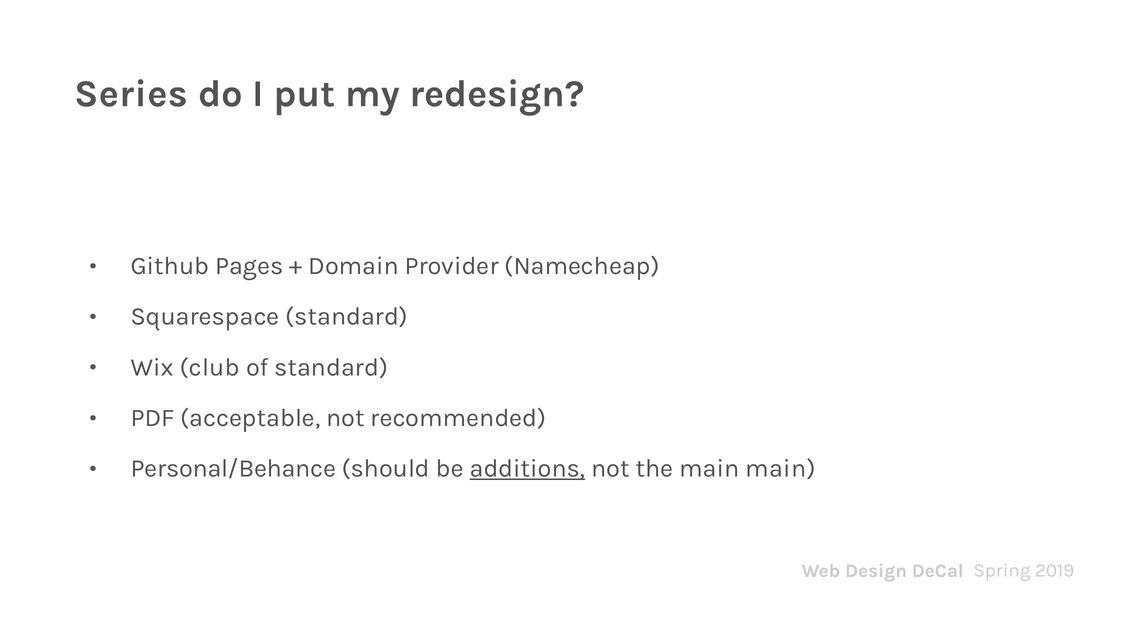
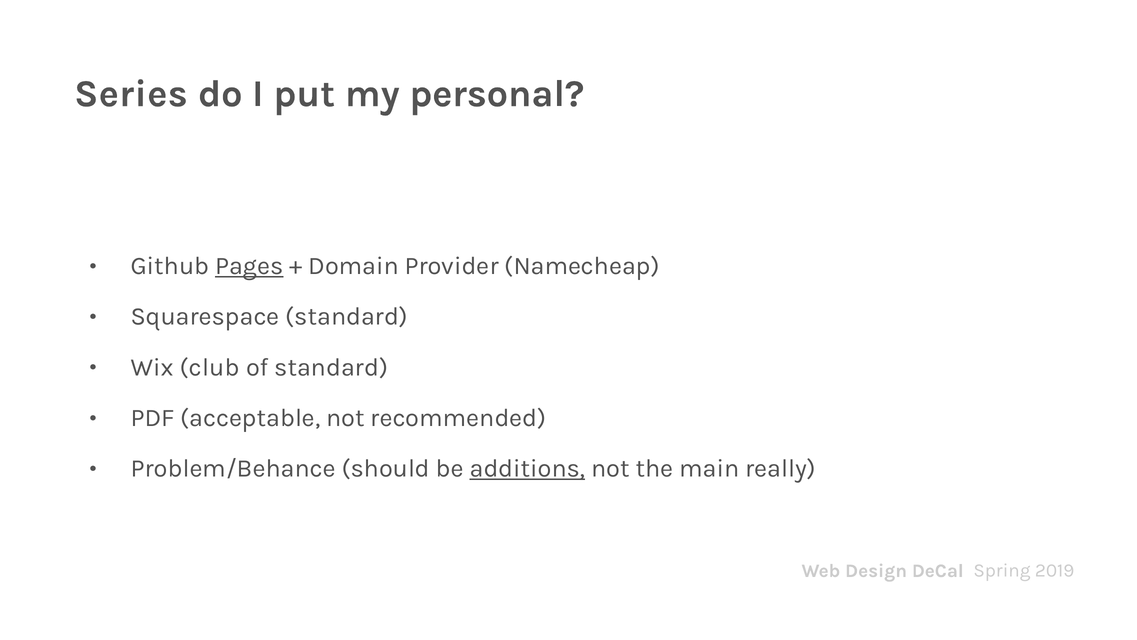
redesign: redesign -> personal (497, 94)
Pages underline: none -> present (249, 266)
Personal/Behance: Personal/Behance -> Problem/Behance (233, 468)
main main: main -> really (781, 468)
